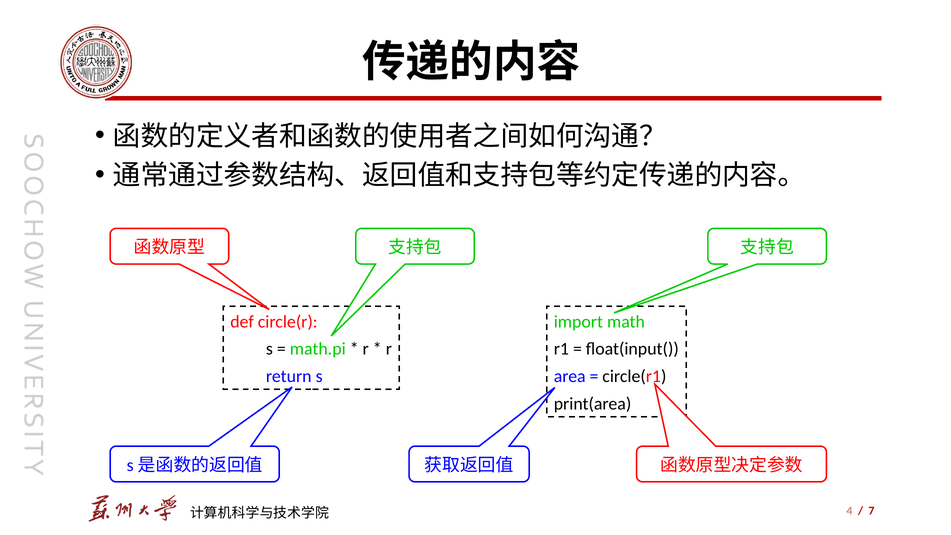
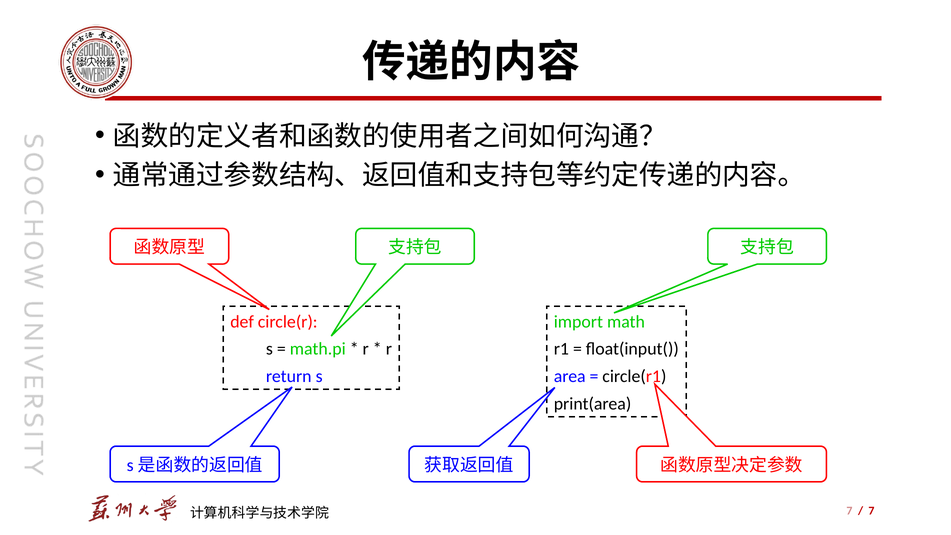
4: 4 -> 7 (849, 511)
